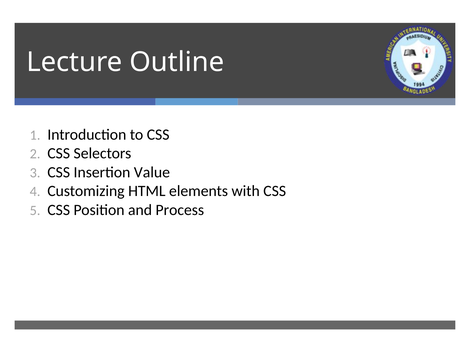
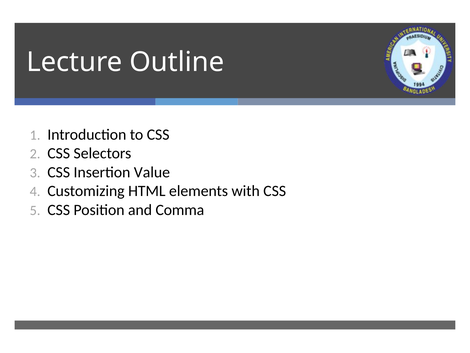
Process: Process -> Comma (180, 210)
